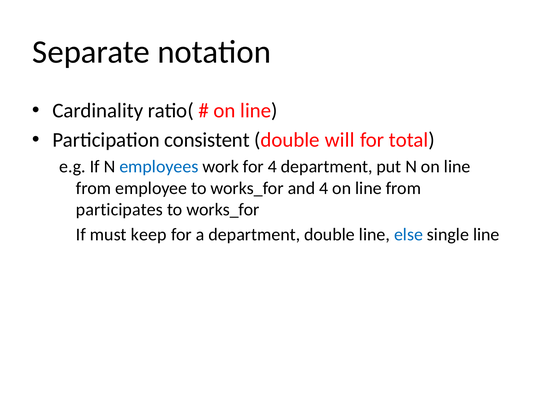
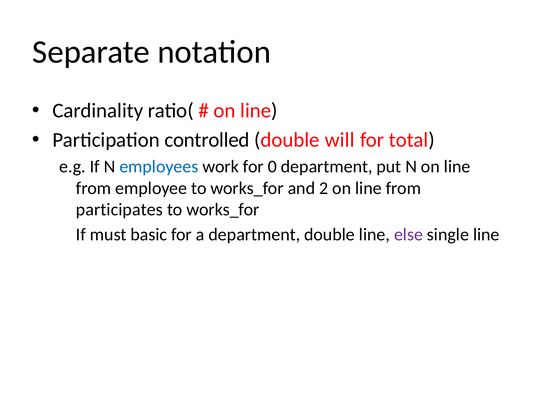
consistent: consistent -> controlled (207, 140)
for 4: 4 -> 0 (272, 167)
and 4: 4 -> 2 (324, 188)
keep: keep -> basic (149, 235)
else colour: blue -> purple (408, 235)
